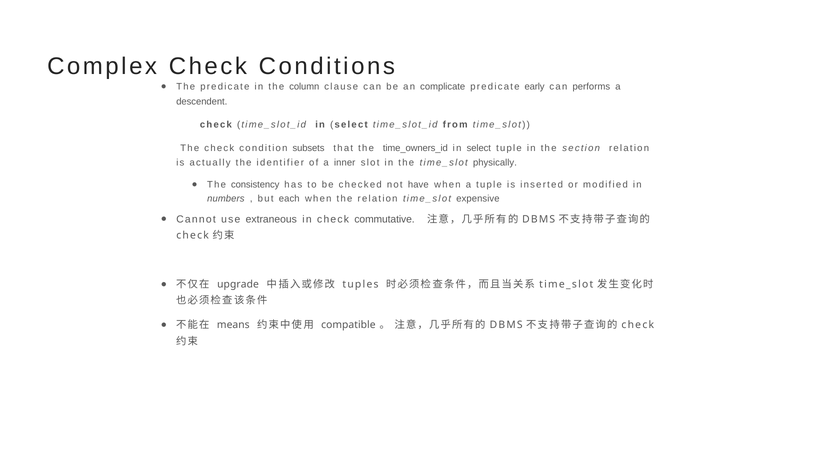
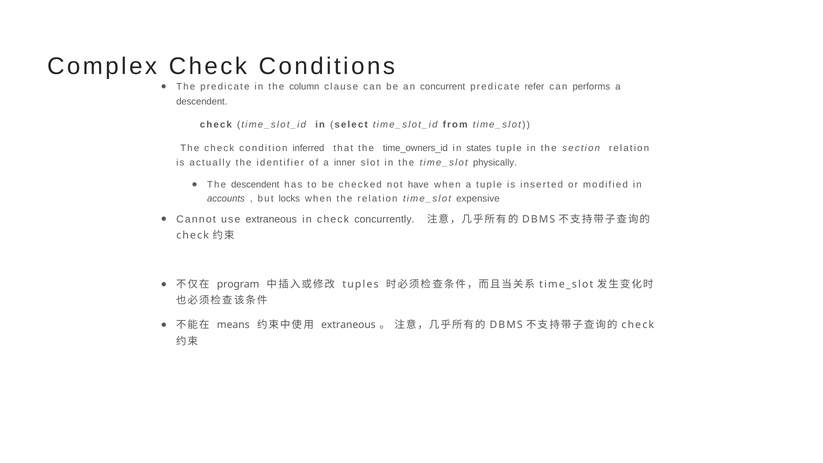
complicate: complicate -> concurrent (443, 87)
early: early -> refer (534, 87)
subsets: subsets -> inferred (308, 148)
select: select -> states (479, 148)
The consistency: consistency -> descendent (255, 185)
numbers: numbers -> accounts (226, 198)
each: each -> locks (289, 198)
commutative: commutative -> concurrently (384, 219)
upgrade: upgrade -> program (238, 284)
compatible: compatible -> extraneous (348, 325)
